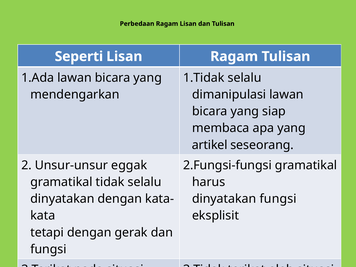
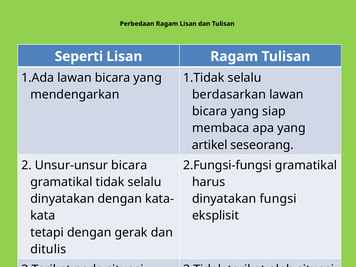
dimanipulasi: dimanipulasi -> berdasarkan (229, 95)
Unsur-unsur eggak: eggak -> bicara (129, 165)
fungsi: fungsi -> ditulis (48, 249)
